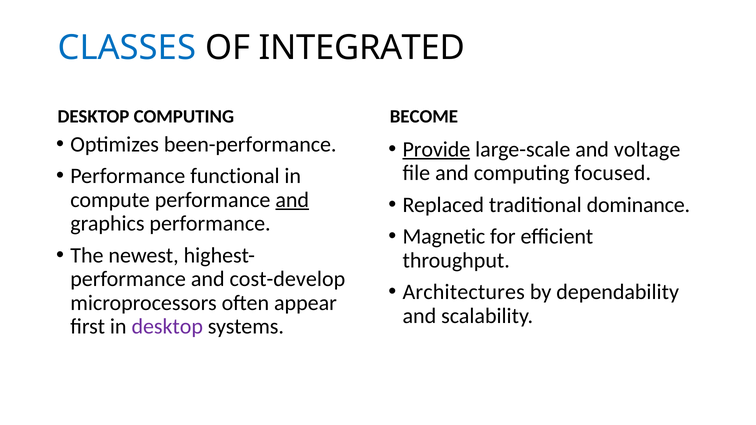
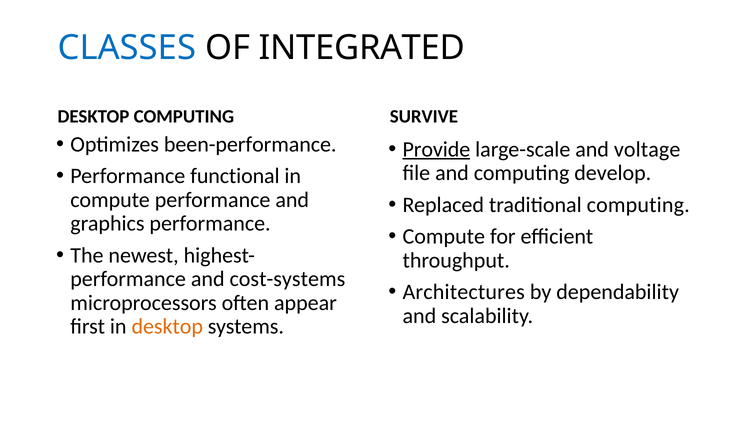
BECOME: BECOME -> SURVIVE (424, 117)
focused: focused -> develop (613, 173)
and underline: present -> none (292, 200)
traditional dominance: dominance -> computing (638, 205)
Magnetic: Magnetic -> Compute (444, 237)
cost-develop: cost-develop -> cost-systems (287, 279)
desktop colour: purple -> orange (167, 327)
